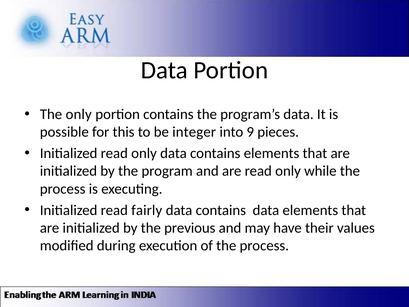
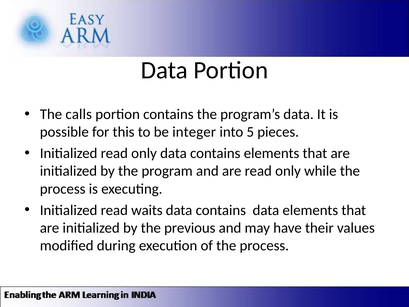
The only: only -> calls (79, 114)
9: 9 -> 5 (250, 132)
fairly: fairly -> waits (147, 210)
